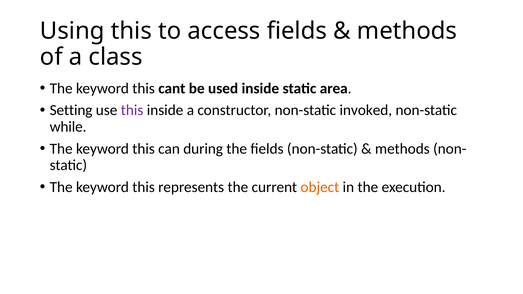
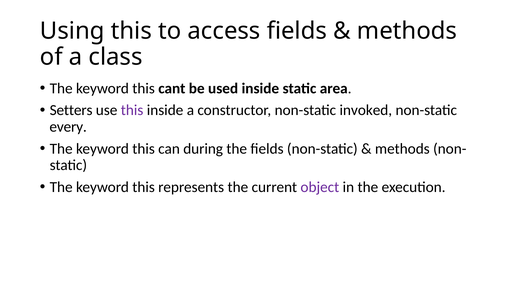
Setting: Setting -> Setters (71, 110)
while: while -> every (68, 127)
object colour: orange -> purple (320, 187)
